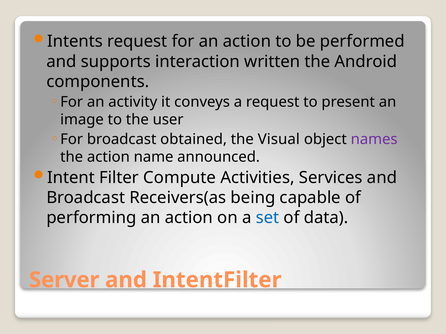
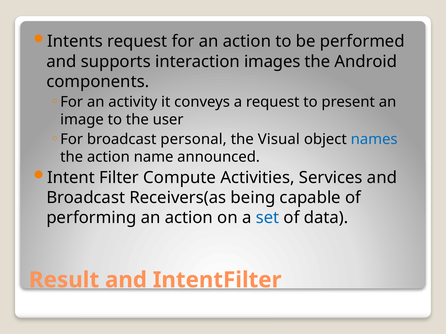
written: written -> images (272, 62)
obtained: obtained -> personal (194, 139)
names colour: purple -> blue (374, 139)
Server: Server -> Result (64, 280)
